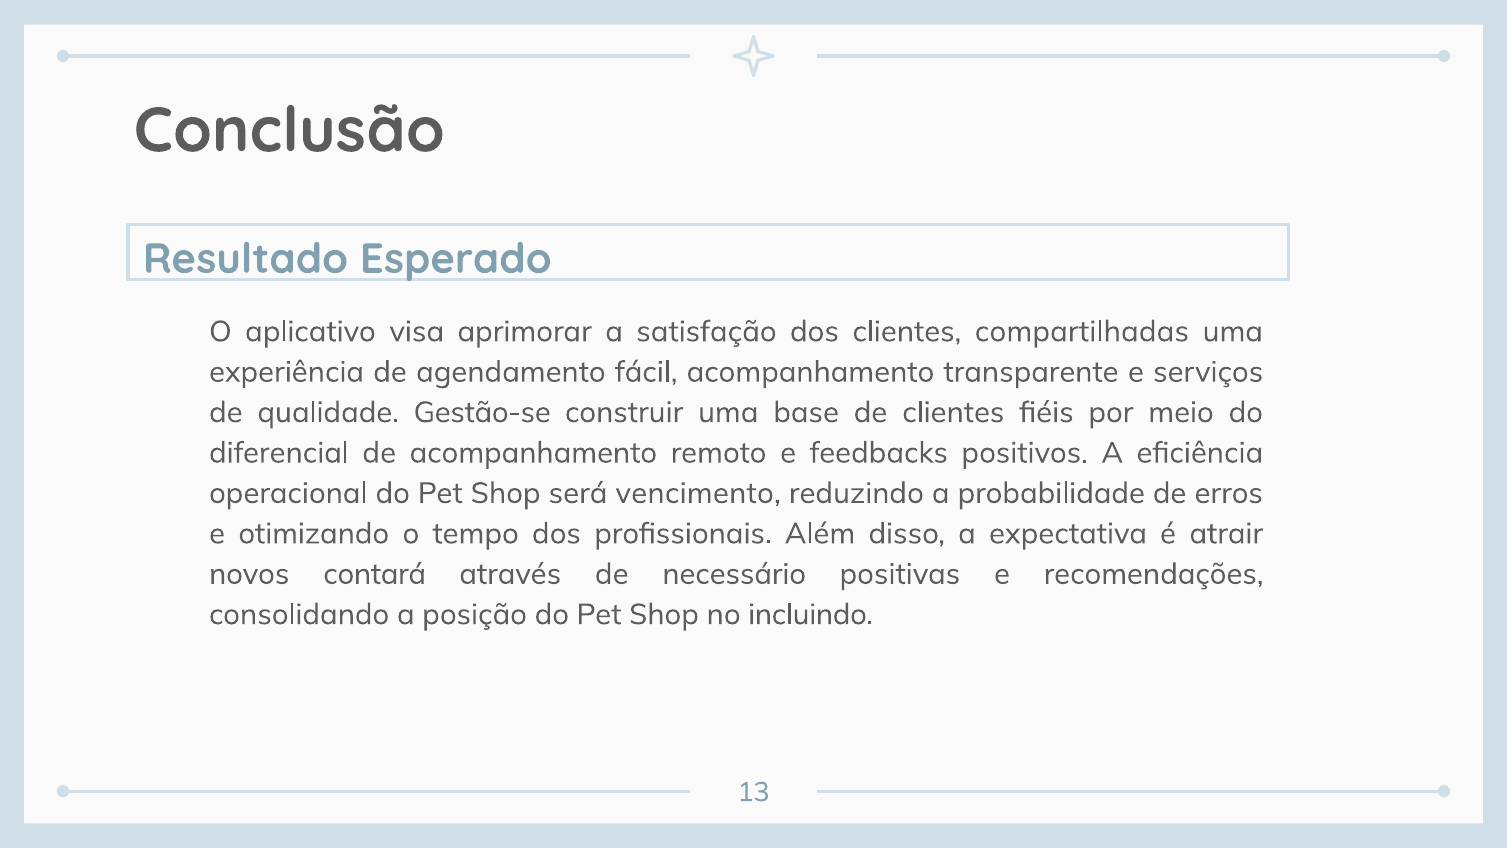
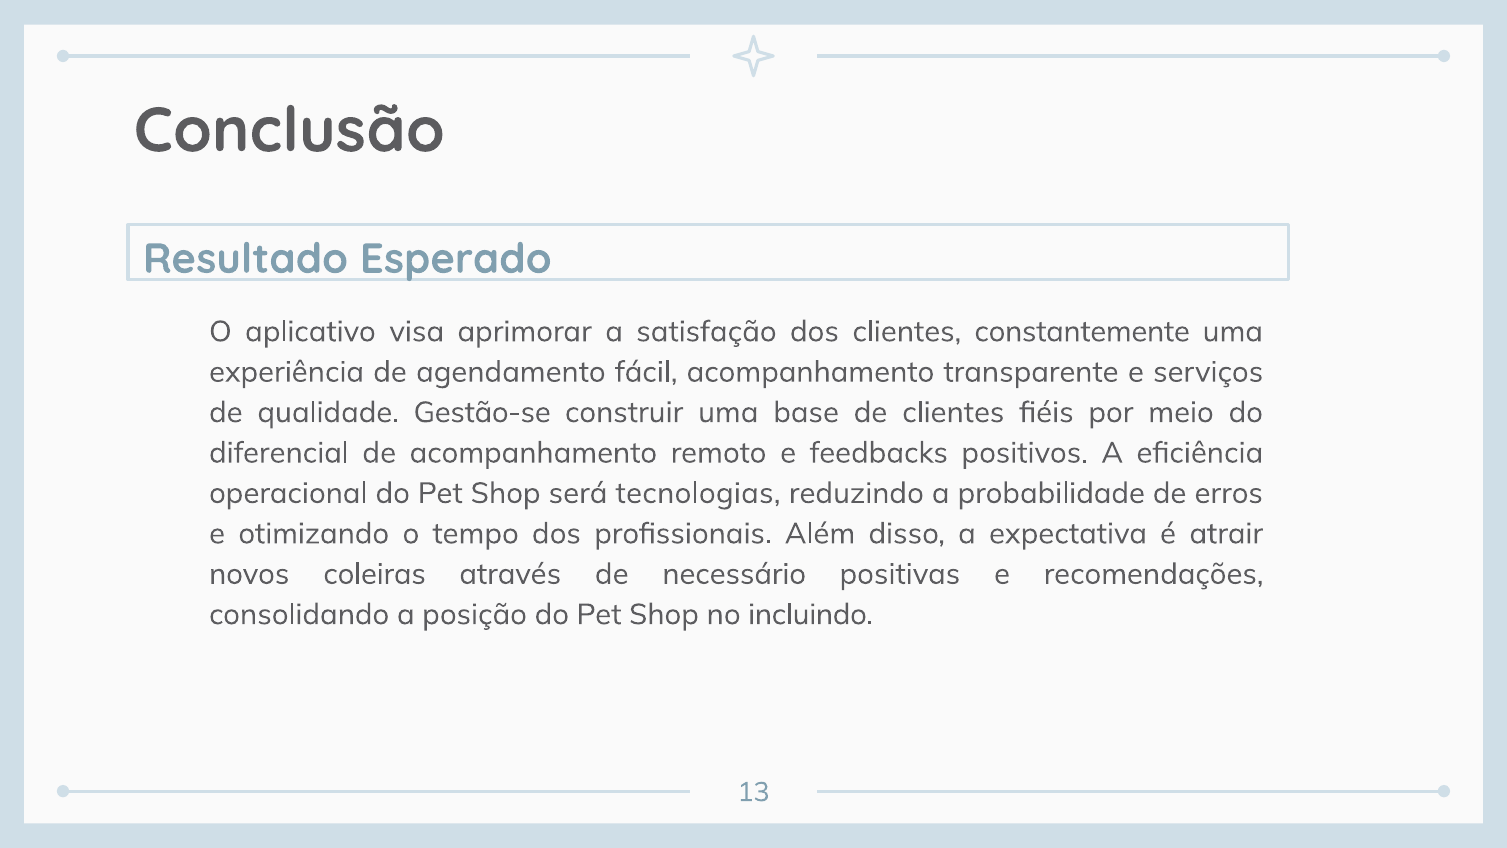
compartilhadas: compartilhadas -> constantemente (1082, 332)
vencimento: vencimento -> tecnologias (698, 493)
contará: contará -> coleiras (375, 574)
